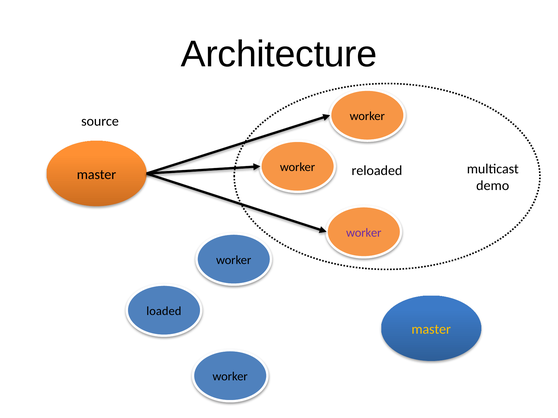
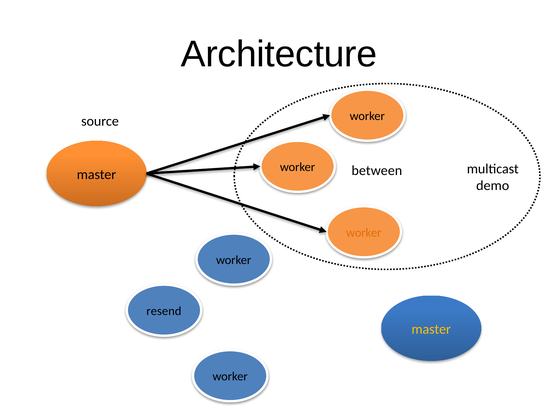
reloaded: reloaded -> between (377, 171)
worker colour: purple -> orange (364, 233)
loaded: loaded -> resend (164, 311)
